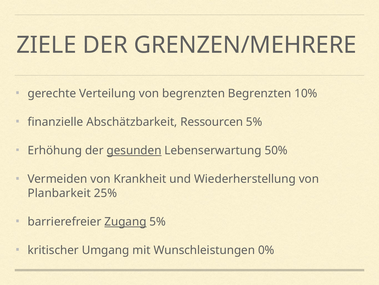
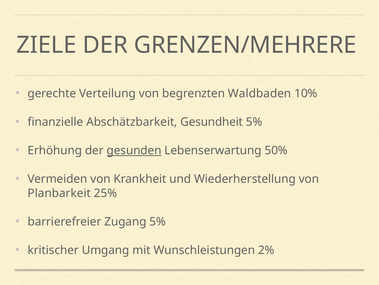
begrenzten Begrenzten: Begrenzten -> Waldbaden (260, 93)
Ressourcen: Ressourcen -> Gesundheit (212, 122)
Zugang underline: present -> none (125, 221)
0%: 0% -> 2% (266, 250)
